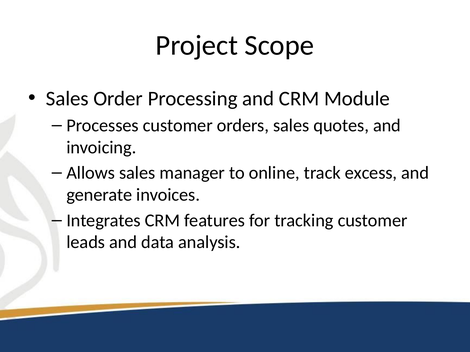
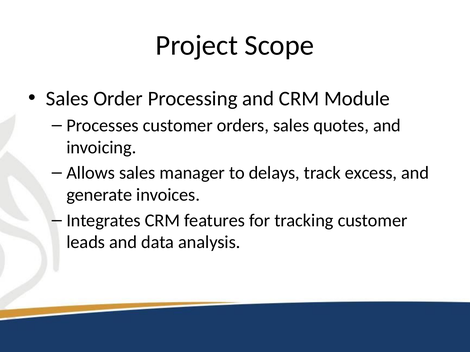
online: online -> delays (274, 173)
